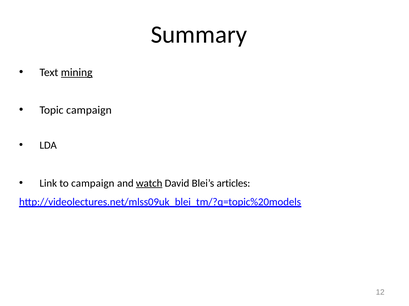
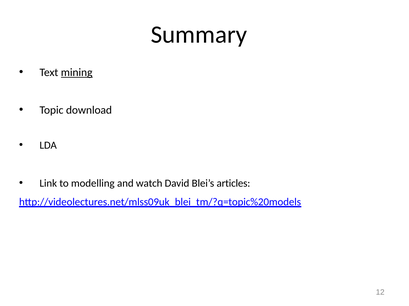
Topic campaign: campaign -> download (89, 110)
to campaign: campaign -> modelling (93, 184)
watch underline: present -> none (149, 184)
